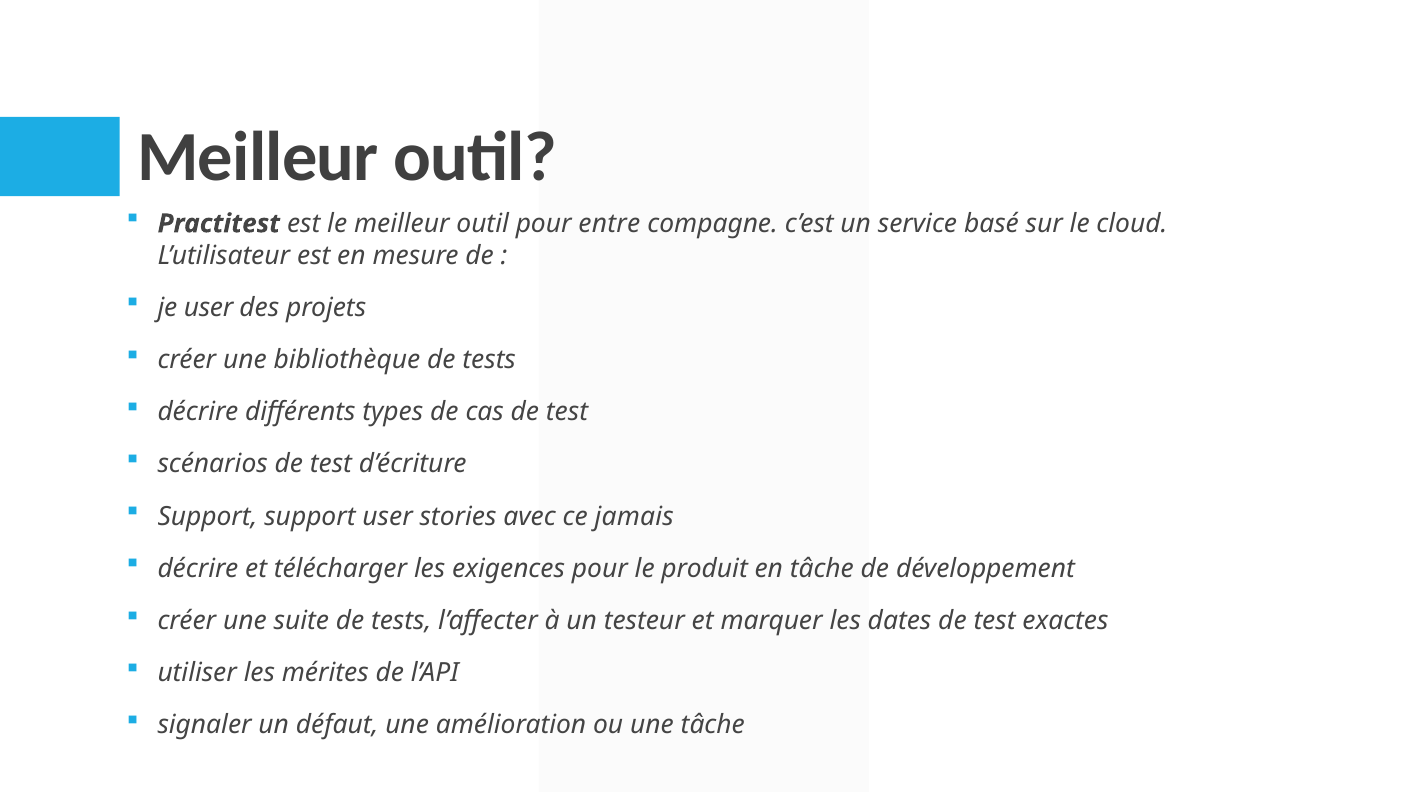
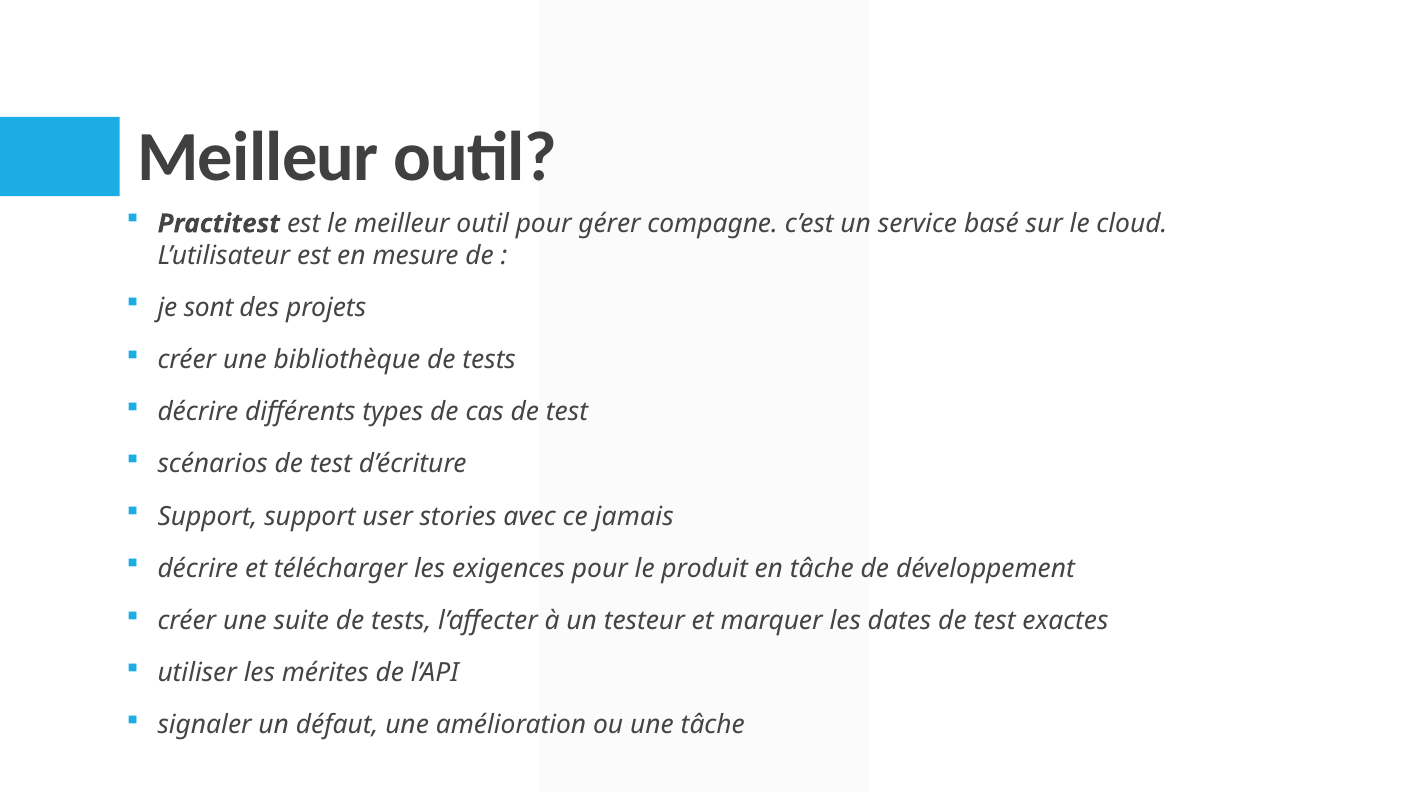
entre: entre -> gérer (610, 224)
je user: user -> sont (209, 308)
